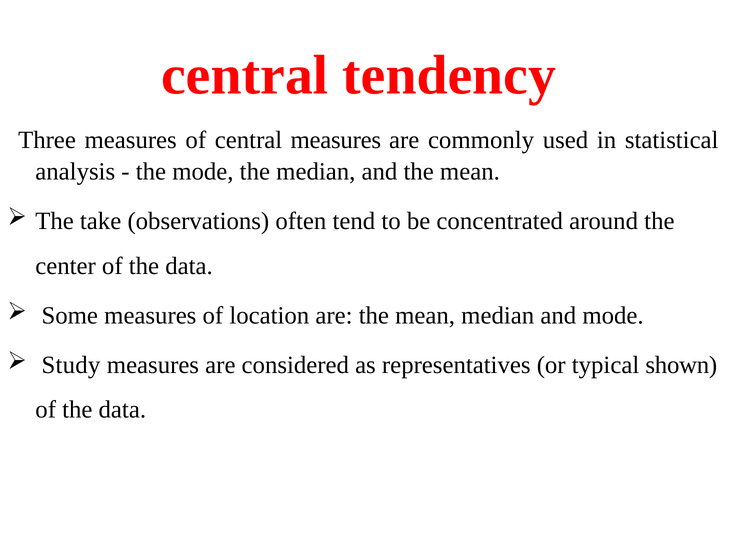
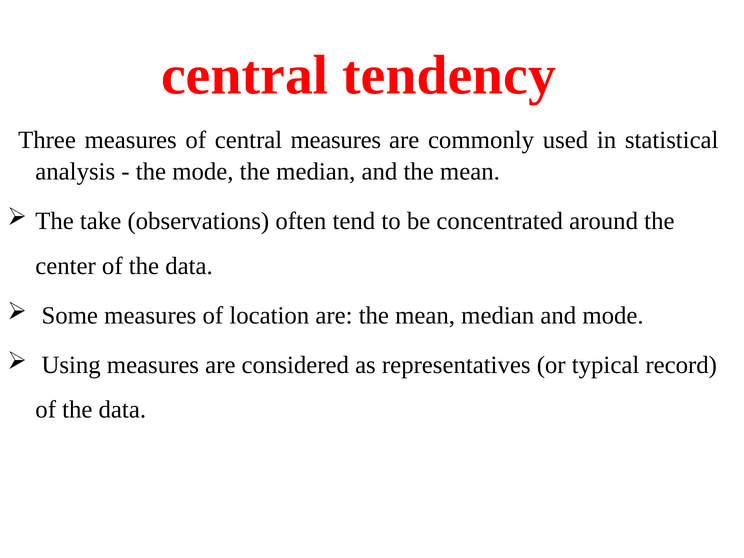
Study: Study -> Using (71, 365)
shown: shown -> record (681, 365)
